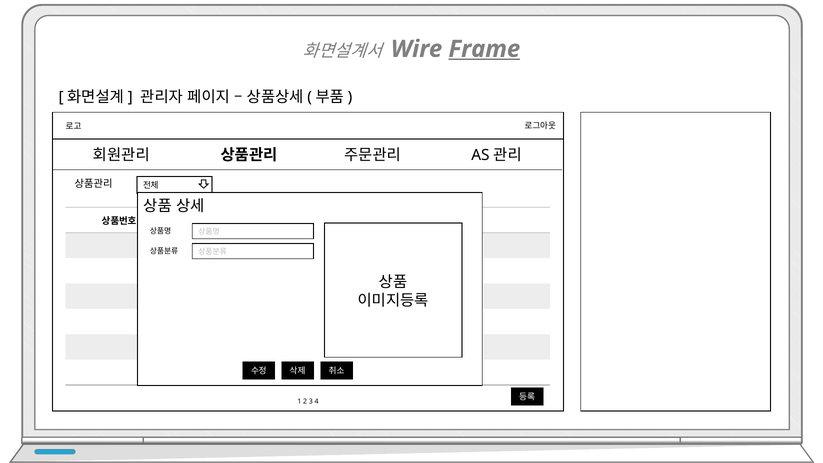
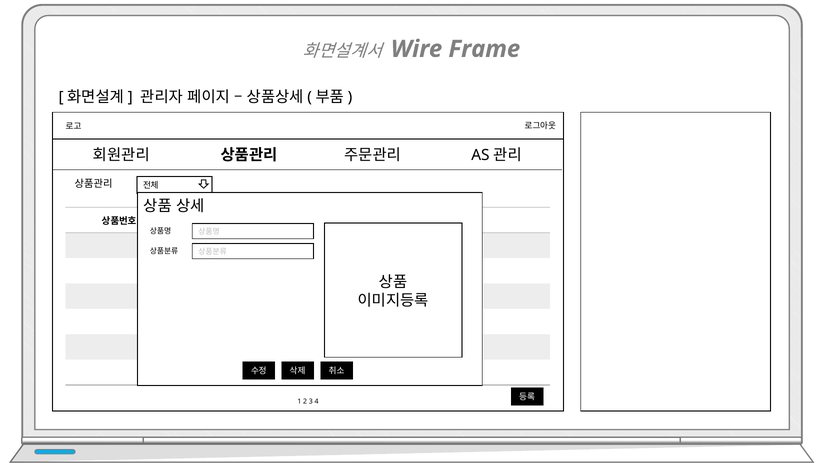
Frame underline: present -> none (484, 49)
